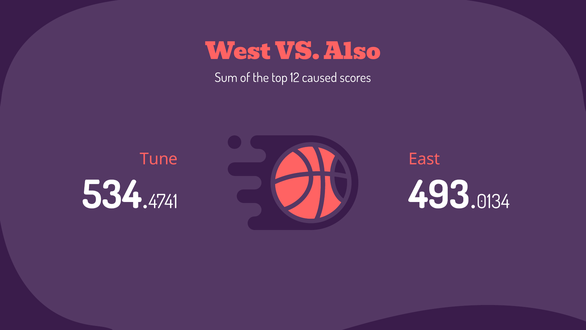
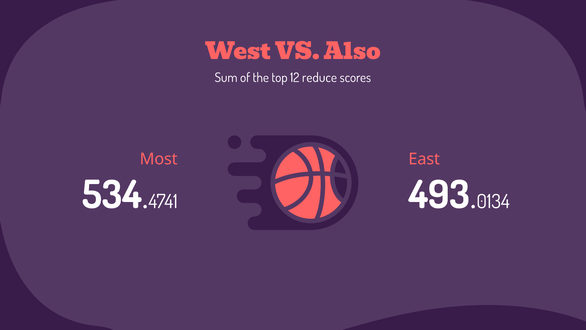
caused: caused -> reduce (319, 78)
Tune: Tune -> Most (159, 159)
